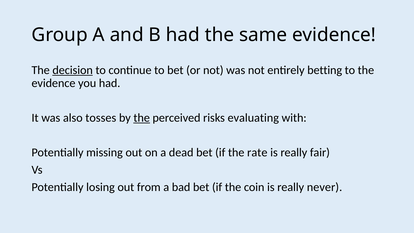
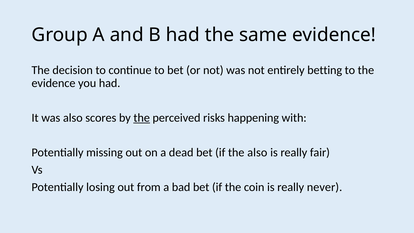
decision underline: present -> none (73, 70)
tosses: tosses -> scores (101, 118)
evaluating: evaluating -> happening (253, 118)
the rate: rate -> also (257, 152)
